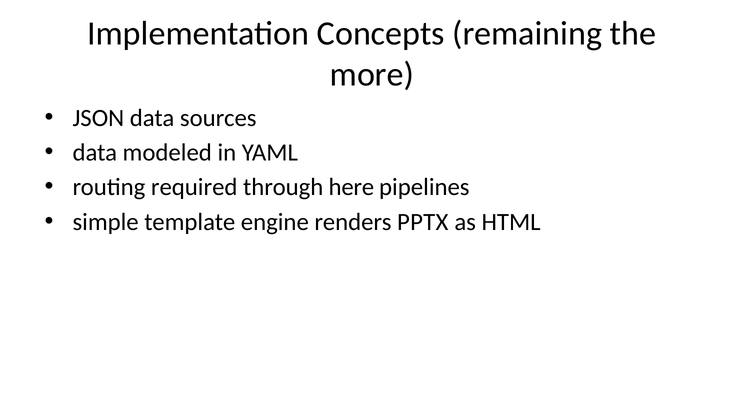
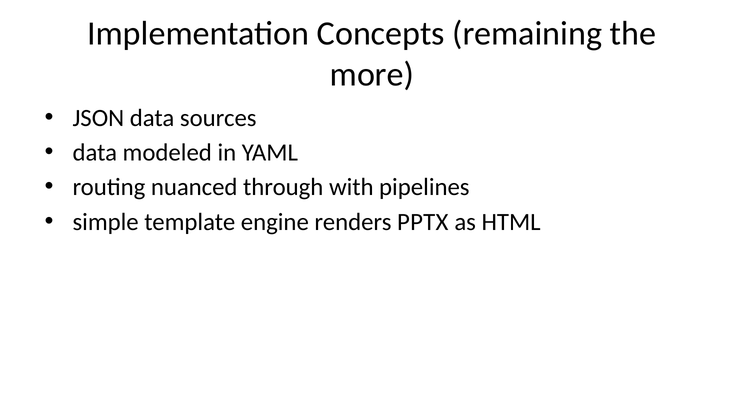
required: required -> nuanced (194, 187)
here: here -> with (351, 187)
